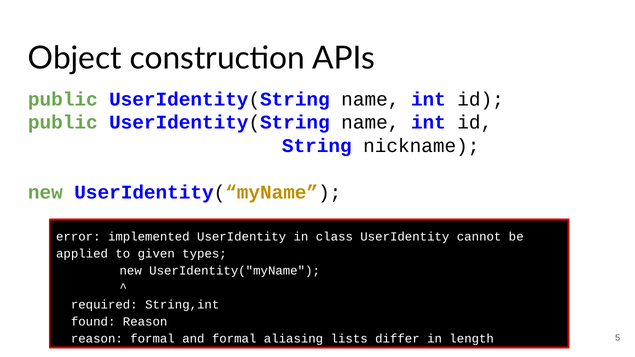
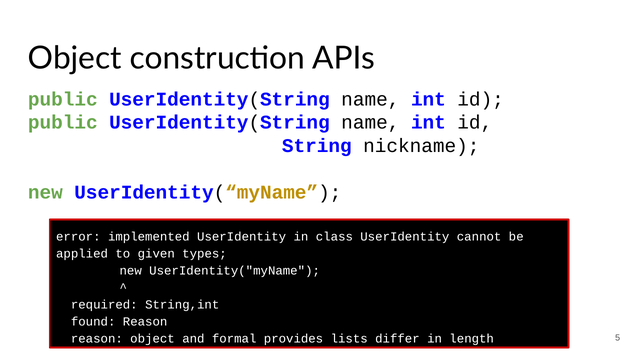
reason formal: formal -> object (152, 339)
aliasing: aliasing -> provides (294, 339)
